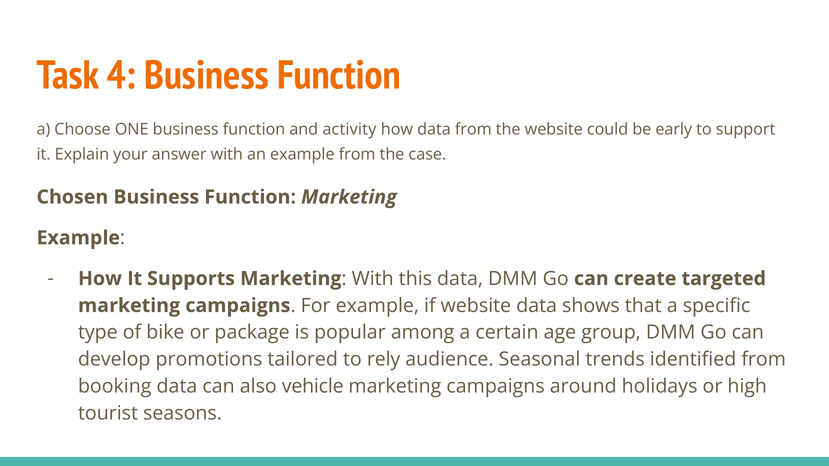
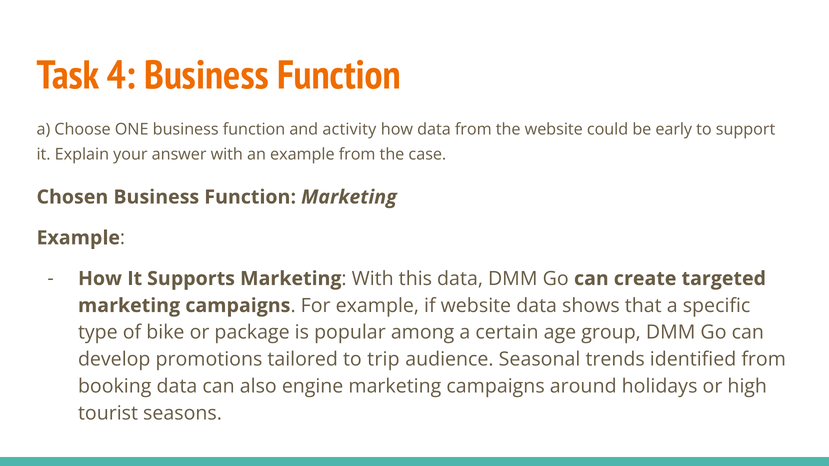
rely: rely -> trip (383, 360)
vehicle: vehicle -> engine (313, 387)
